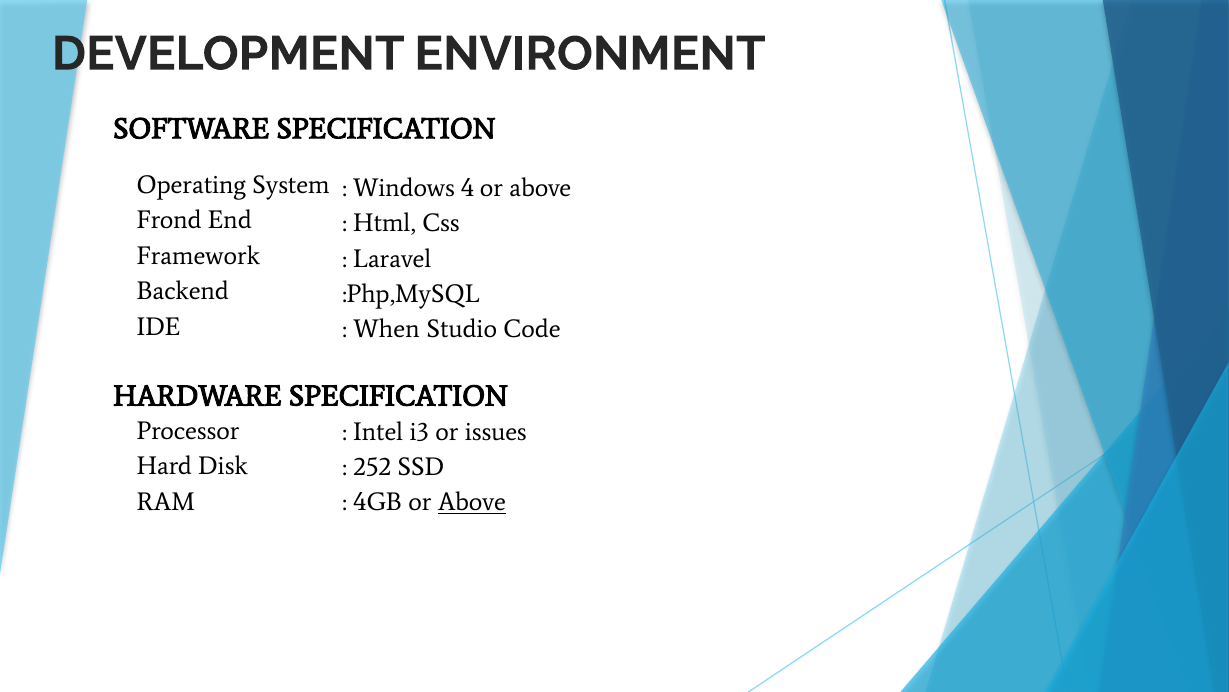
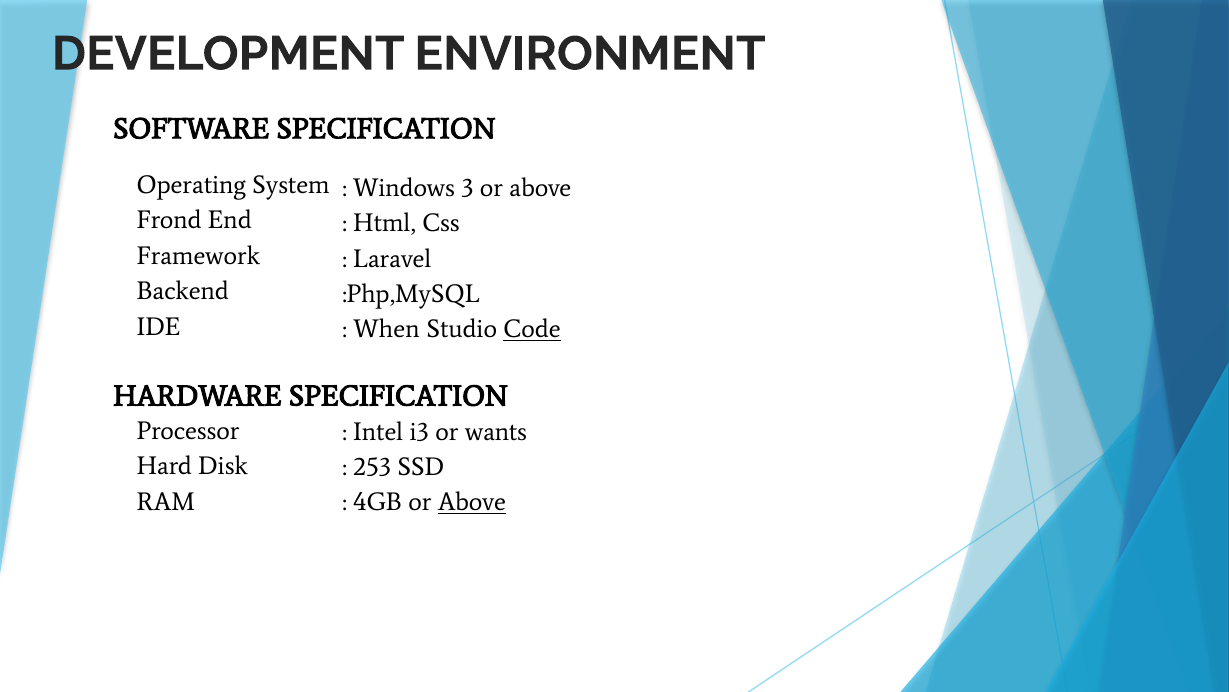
4: 4 -> 3 (467, 188)
Code underline: none -> present (532, 329)
issues: issues -> wants (496, 431)
252: 252 -> 253 (372, 467)
